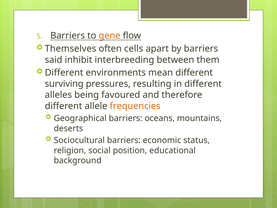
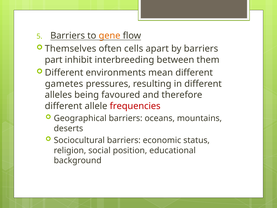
said: said -> part (54, 60)
surviving: surviving -> gametes (64, 84)
frequencies colour: orange -> red (135, 106)
